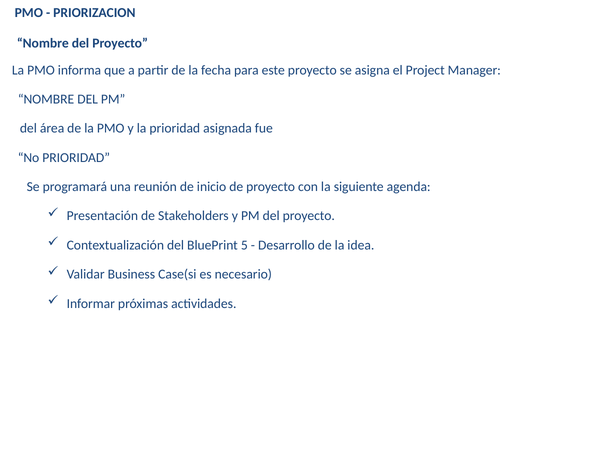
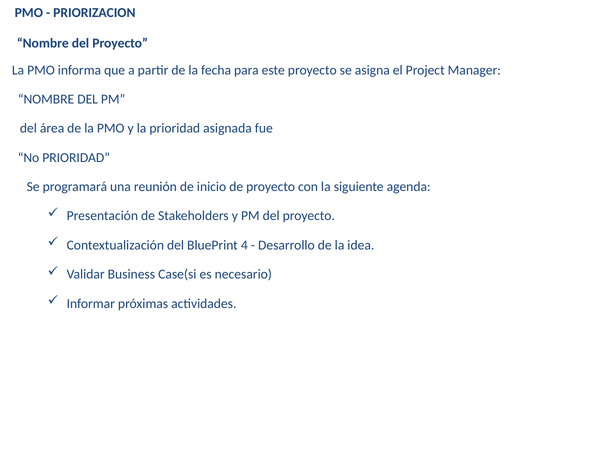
5: 5 -> 4 (244, 245)
